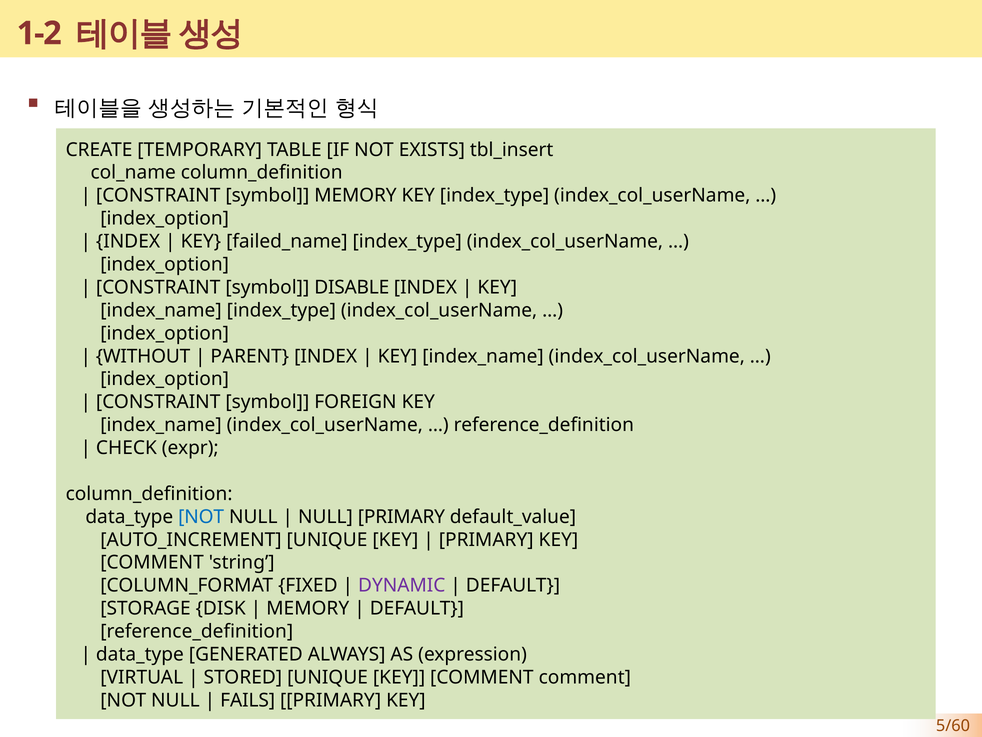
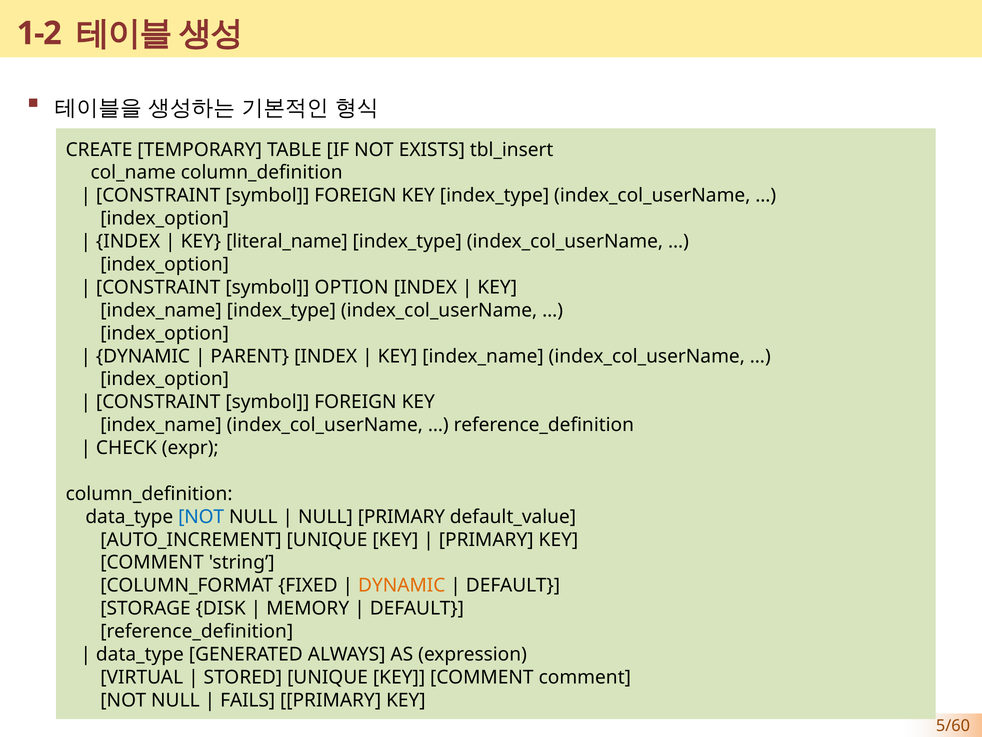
MEMORY: MEMORY -> FOREIGN (355, 195)
failed_name: failed_name -> literal_name (287, 241)
DISABLE: DISABLE -> OPTION (352, 287)
WITHOUT: WITHOUT -> DYNAMIC (143, 356)
DYNAMIC colour: purple -> orange (402, 585)
